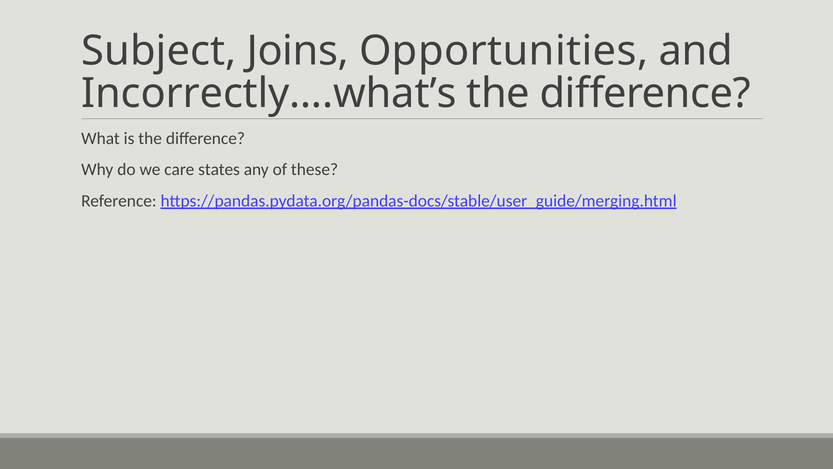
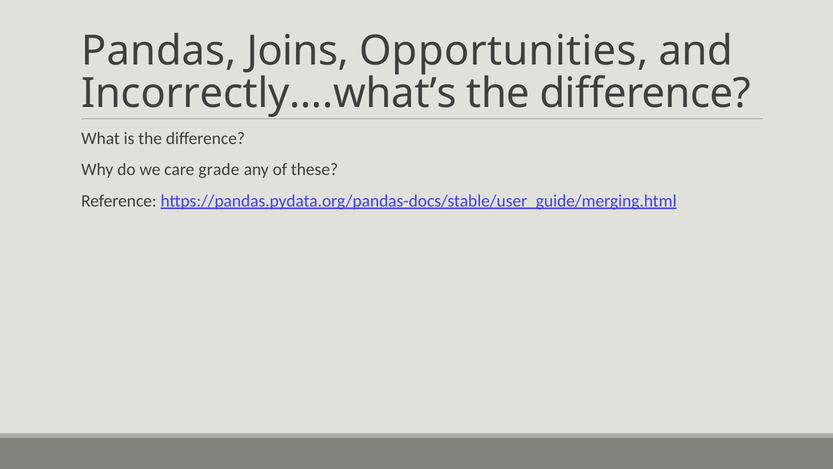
Subject: Subject -> Pandas (159, 51)
states: states -> grade (219, 169)
